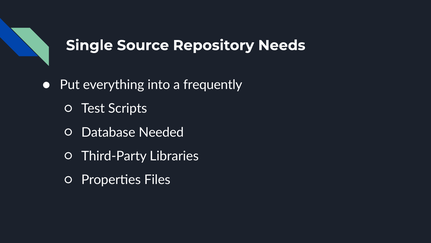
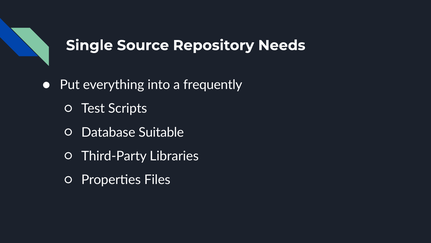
Needed: Needed -> Suitable (161, 132)
